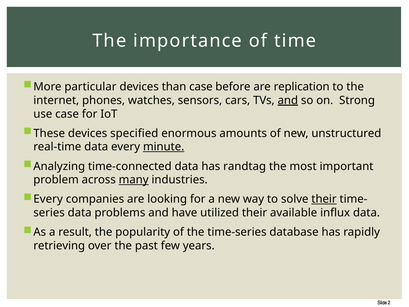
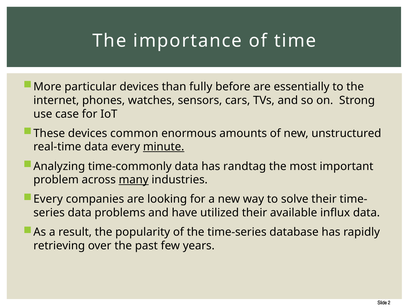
than case: case -> fully (201, 87)
replication: replication -> essentially (302, 87)
and underline: present -> none (288, 100)
specified: specified -> common (134, 133)
time-connected: time-connected -> time-commonly (130, 166)
their underline: present -> none (324, 199)
